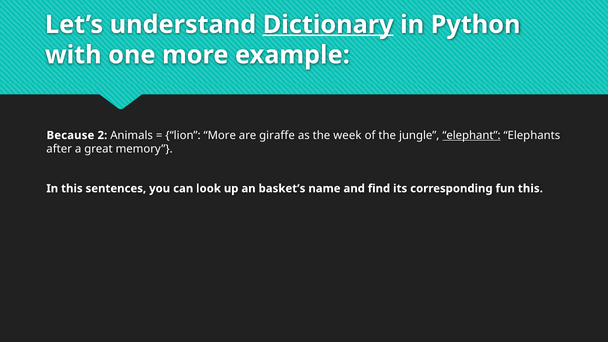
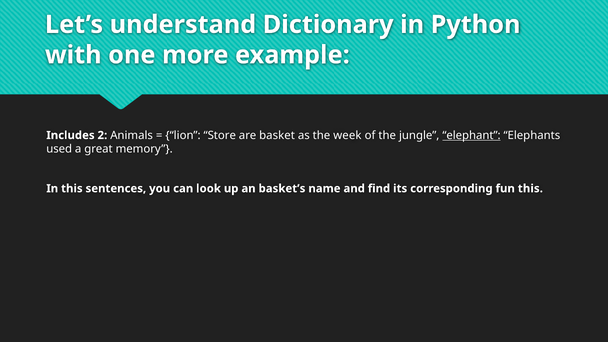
Dictionary underline: present -> none (328, 25)
Because: Because -> Includes (70, 135)
lion More: More -> Store (220, 135)
giraffe: giraffe -> basket (277, 135)
after: after -> used (59, 149)
